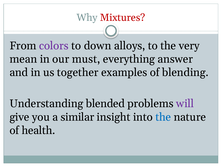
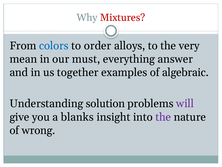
colors colour: purple -> blue (54, 46)
down: down -> order (98, 46)
blending: blending -> algebraic (185, 72)
blended: blended -> solution (105, 103)
similar: similar -> blanks (77, 117)
the colour: blue -> purple (163, 117)
health: health -> wrong (39, 130)
